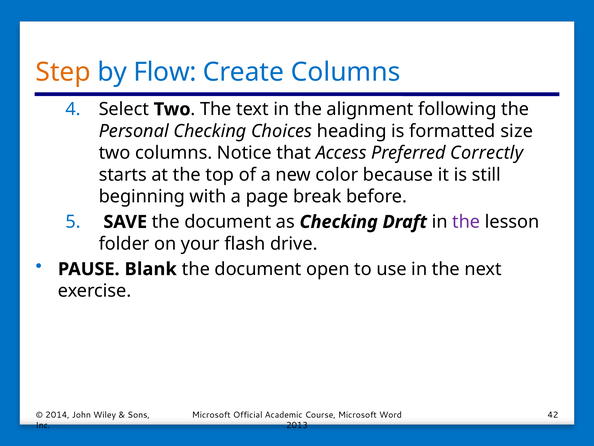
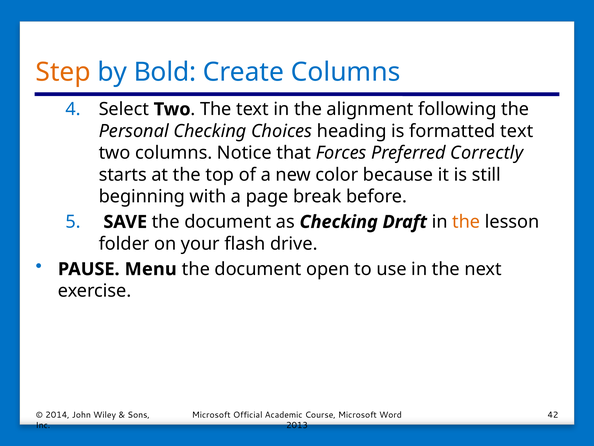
Flow: Flow -> Bold (165, 72)
formatted size: size -> text (517, 131)
Access: Access -> Forces (341, 153)
the colour: purple -> orange (466, 222)
Blank: Blank -> Menu (151, 269)
